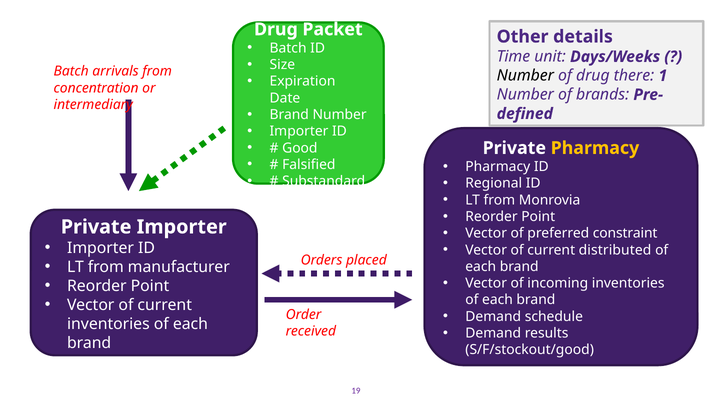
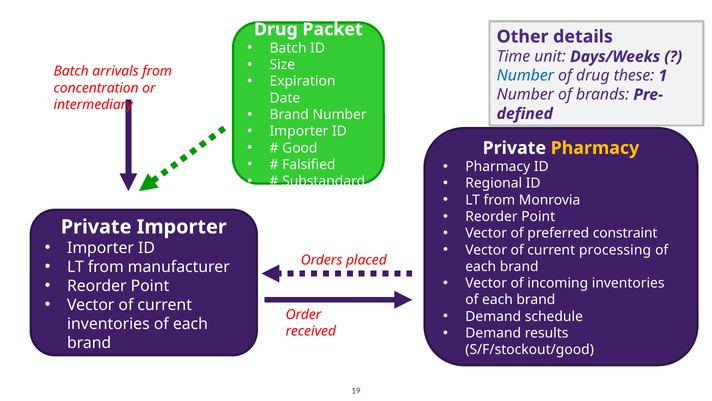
Number colour: black -> blue (525, 76)
there: there -> these (634, 76)
distributed: distributed -> processing (615, 250)
